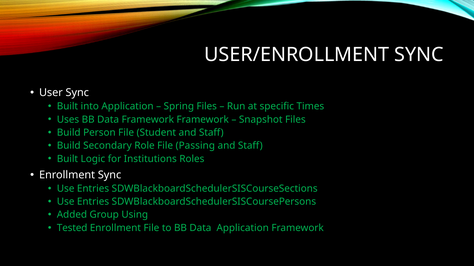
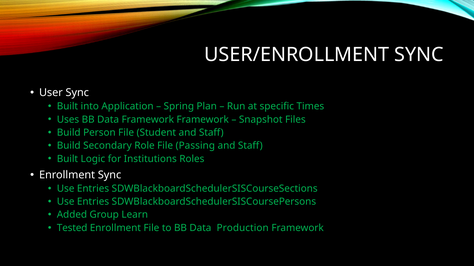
Spring Files: Files -> Plan (207, 107)
Using: Using -> Learn (135, 215)
Data Application: Application -> Production (243, 228)
